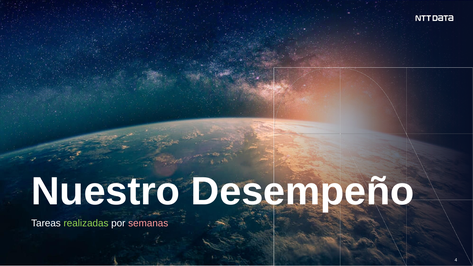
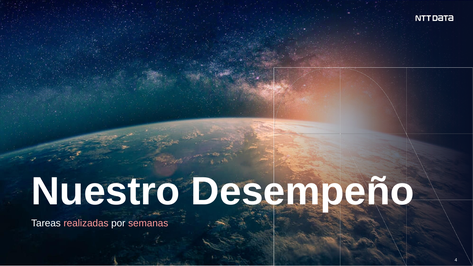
realizadas colour: light green -> pink (86, 223)
